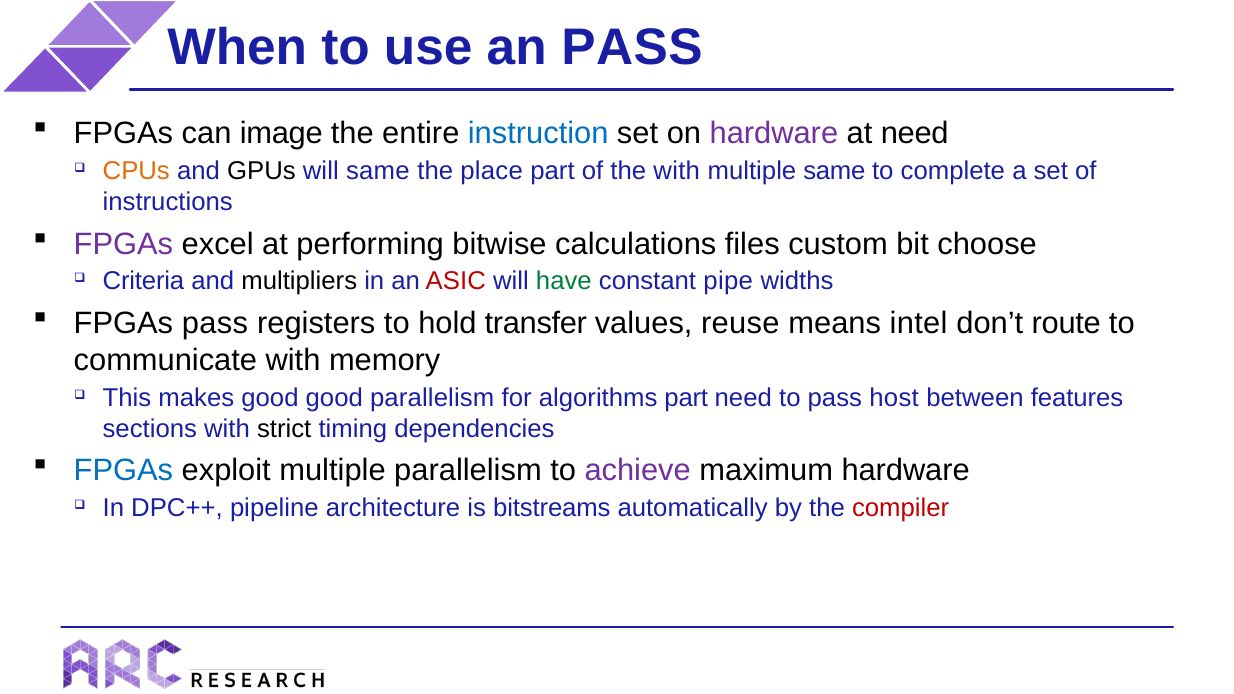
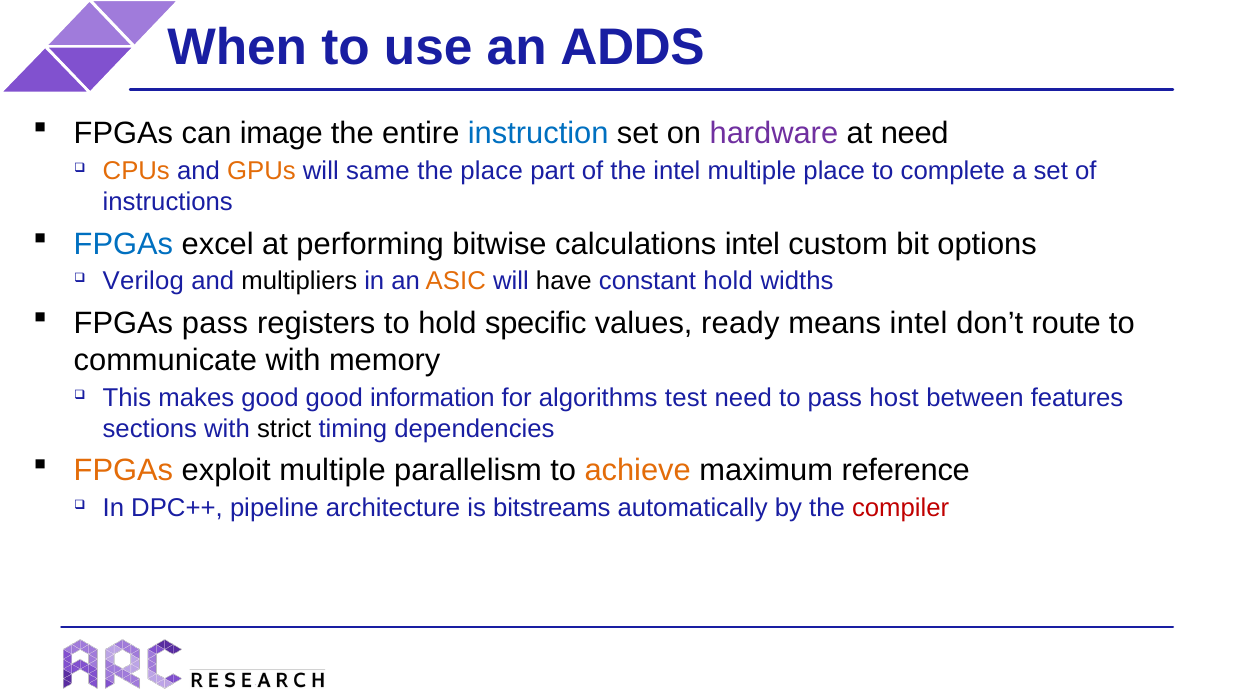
an PASS: PASS -> ADDS (633, 47)
GPUs colour: black -> orange (261, 171)
the with: with -> intel (677, 171)
multiple same: same -> place (834, 171)
FPGAs colour: purple -> blue (123, 244)
calculations files: files -> intel (752, 244)
choose: choose -> options (987, 244)
Criteria: Criteria -> Verilog (143, 281)
ASIC colour: red -> orange (456, 281)
have colour: green -> black (564, 281)
constant pipe: pipe -> hold (728, 281)
transfer: transfer -> specific (536, 323)
reuse: reuse -> ready (740, 323)
good parallelism: parallelism -> information (432, 398)
algorithms part: part -> test (686, 398)
FPGAs colour: blue -> orange (123, 471)
achieve colour: purple -> orange (638, 471)
maximum hardware: hardware -> reference (906, 471)
